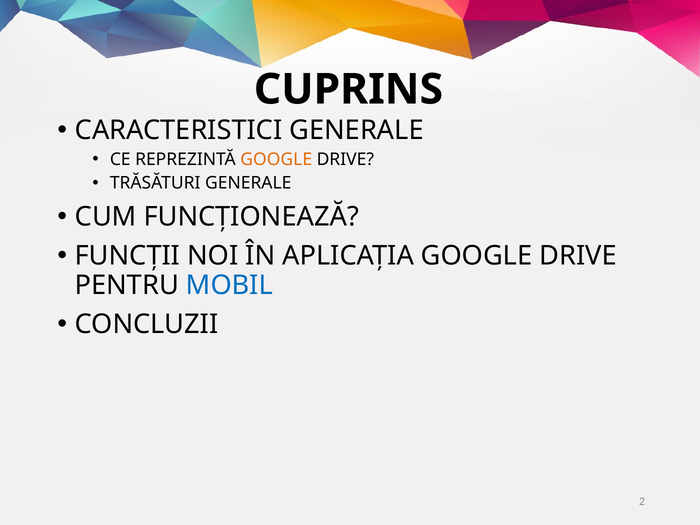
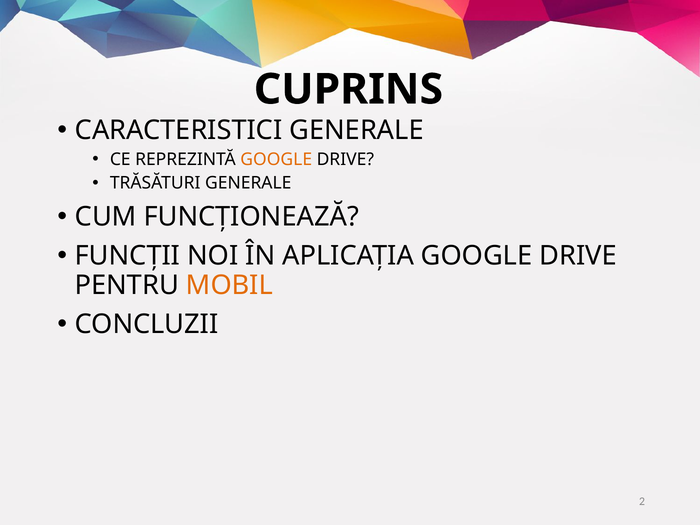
MOBIL colour: blue -> orange (229, 285)
